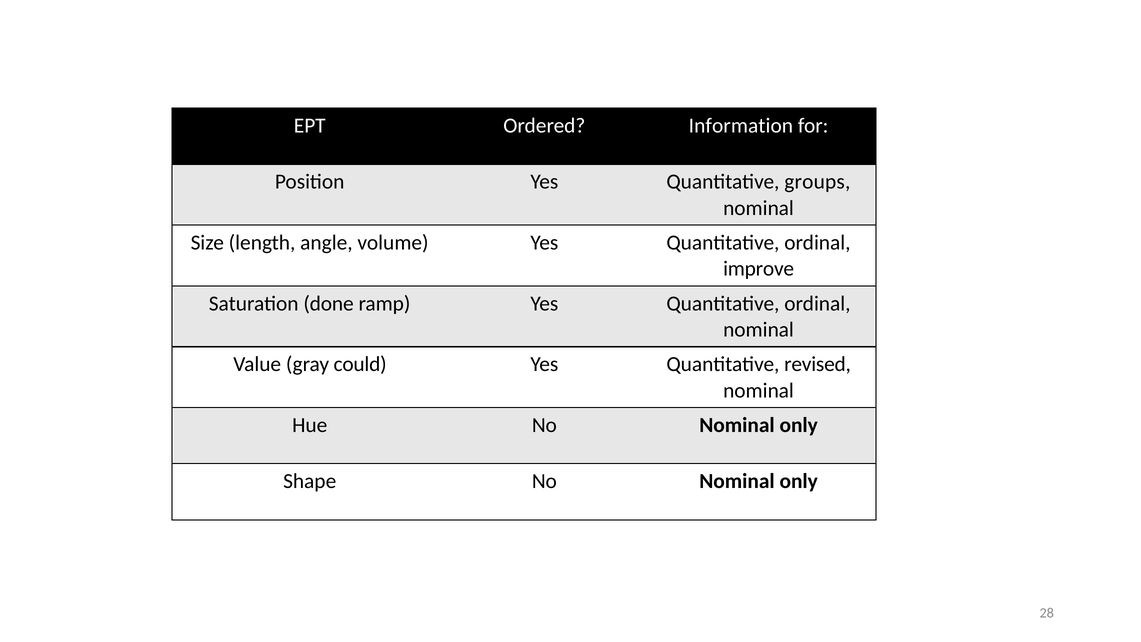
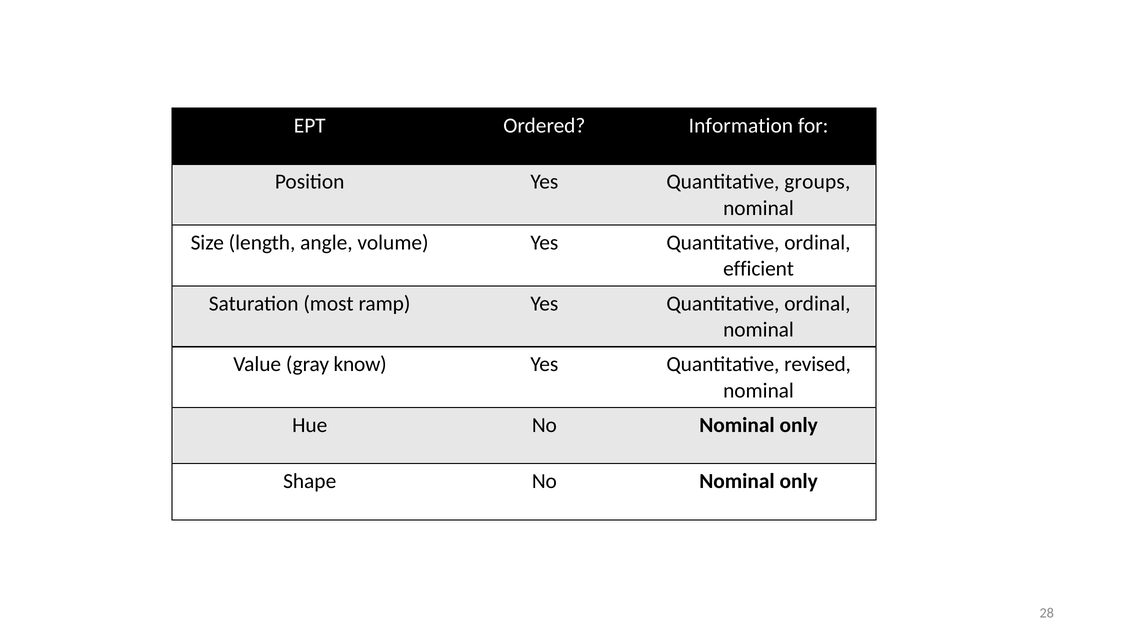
improve: improve -> efficient (759, 269)
done: done -> most (329, 303)
could: could -> know (360, 364)
